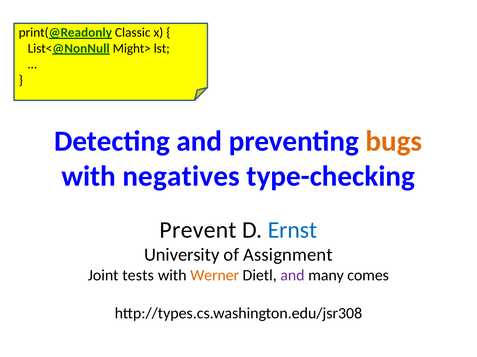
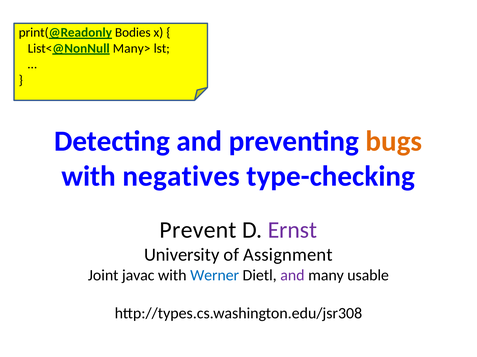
Classic: Classic -> Bodies (133, 33)
Might>: Might> -> Many> (132, 48)
Ernst colour: blue -> purple (292, 230)
tests: tests -> javac (138, 276)
Werner colour: orange -> blue (215, 276)
comes: comes -> usable (368, 276)
